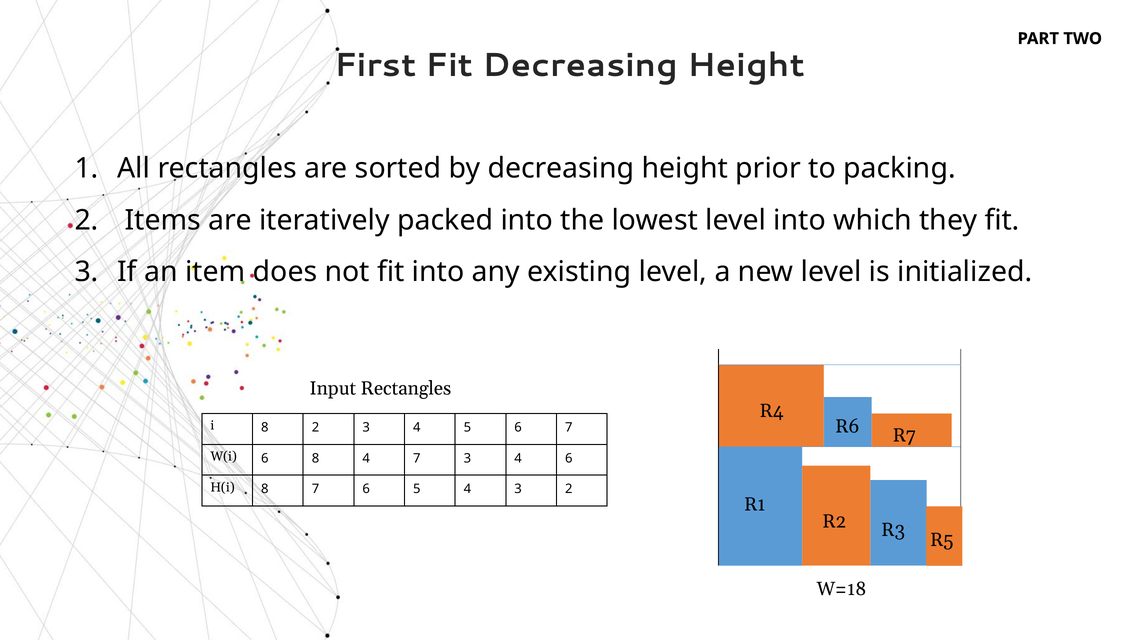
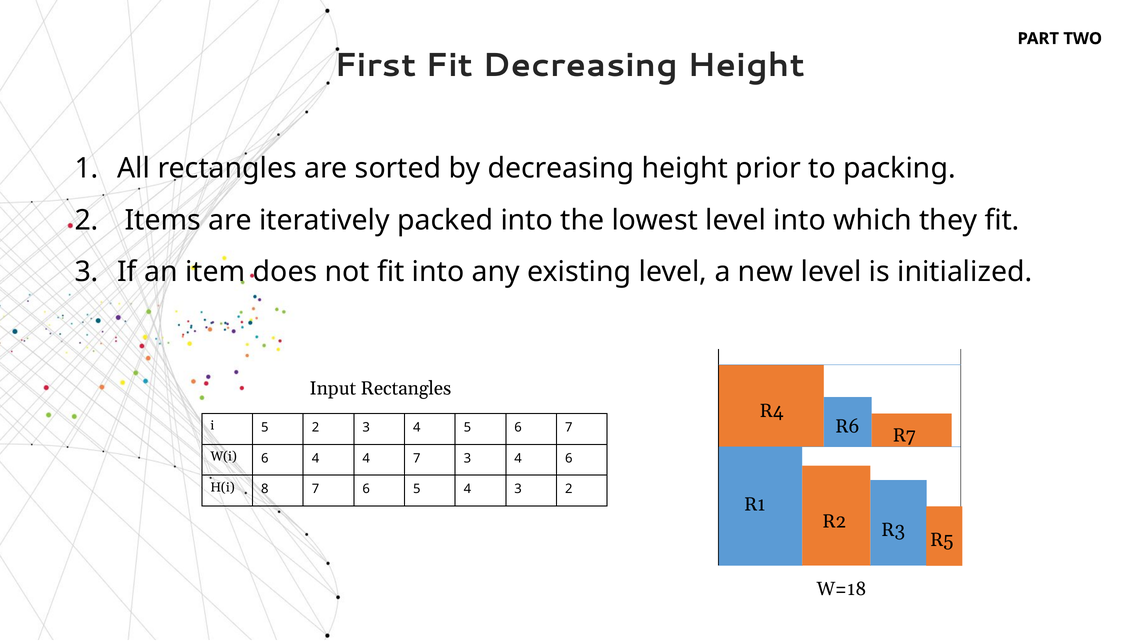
i 8: 8 -> 5 (265, 427)
6 8: 8 -> 4 (315, 458)
